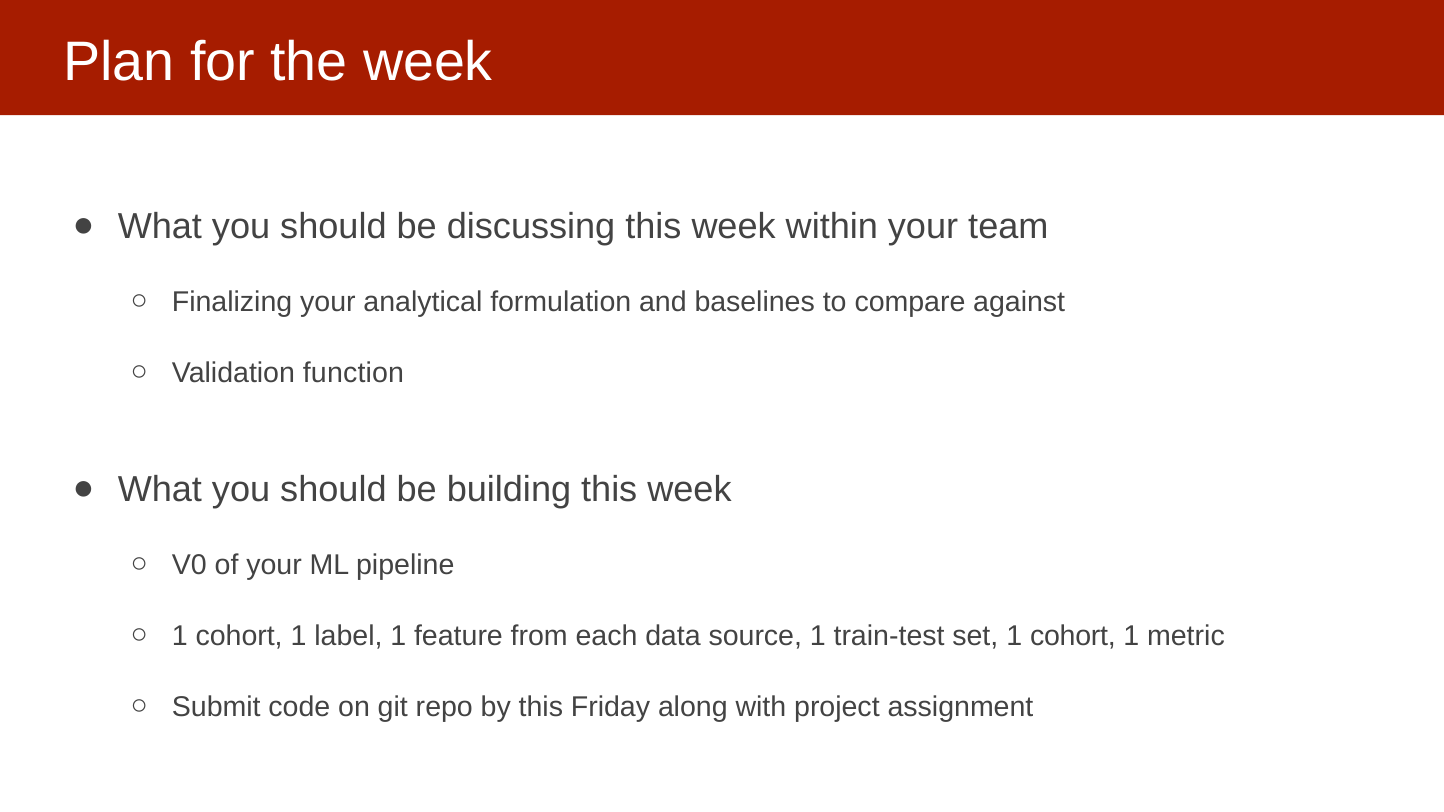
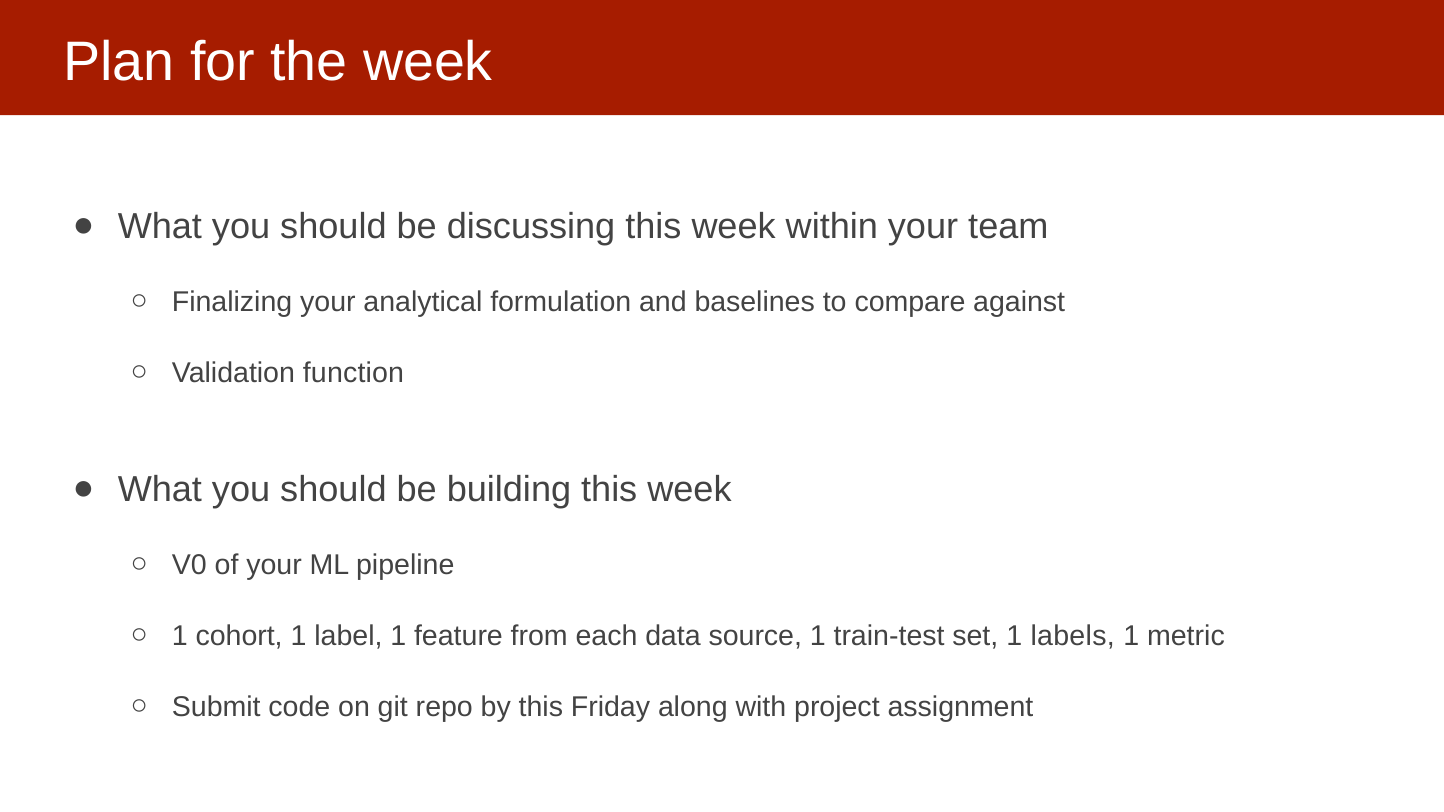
set 1 cohort: cohort -> labels (1073, 636)
